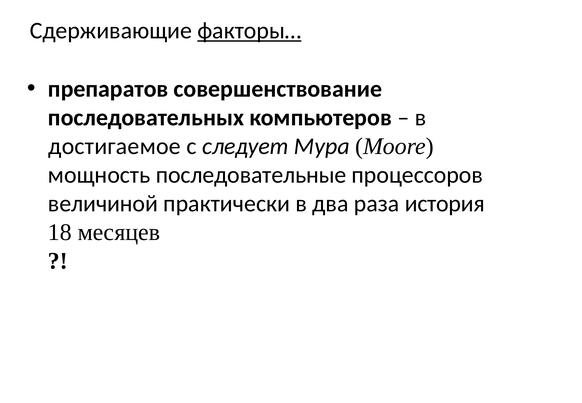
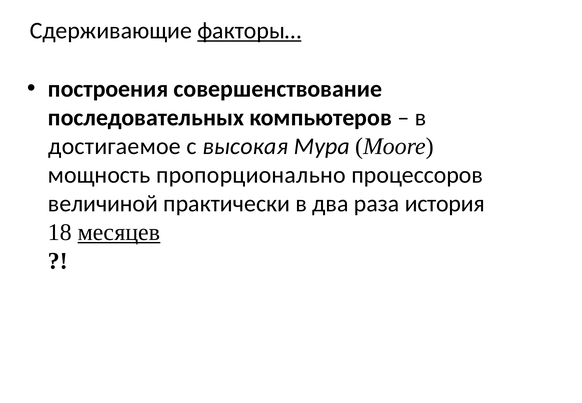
препаратов: препаратов -> построения (108, 89)
следует: следует -> высокая (245, 146)
последовательные: последовательные -> пропорционально (251, 175)
месяцев underline: none -> present (119, 232)
